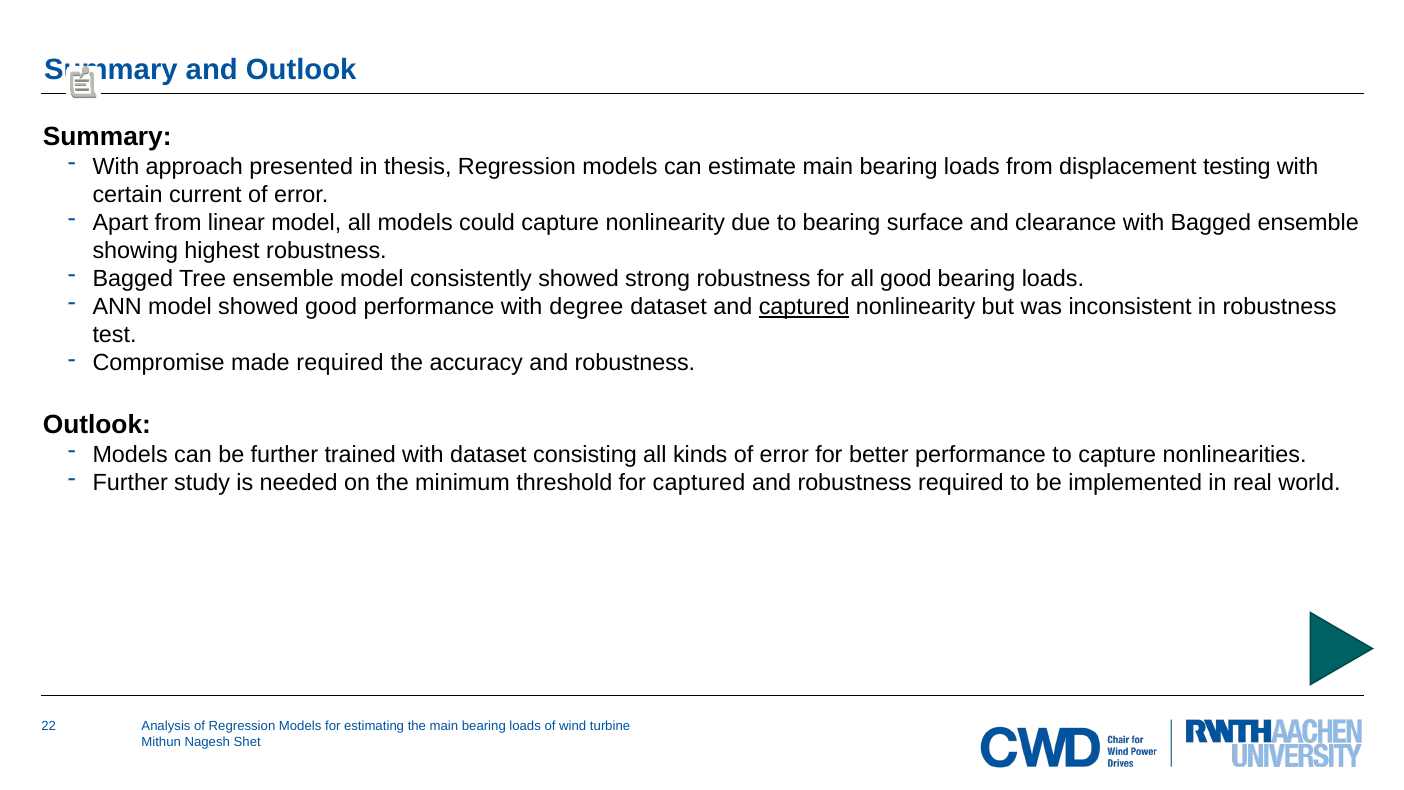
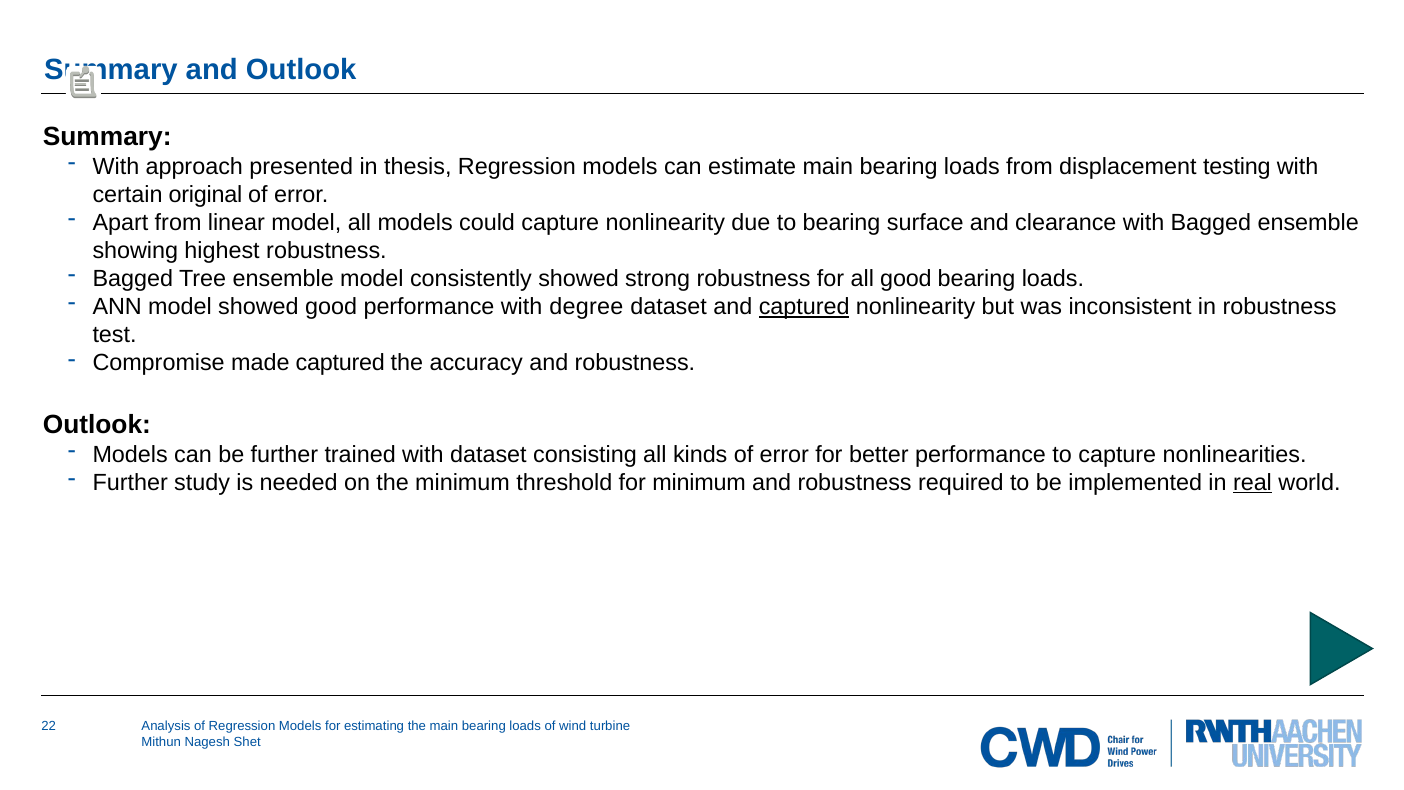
current: current -> original (206, 195)
made required: required -> captured (340, 363)
for captured: captured -> minimum (699, 482)
real underline: none -> present (1252, 482)
